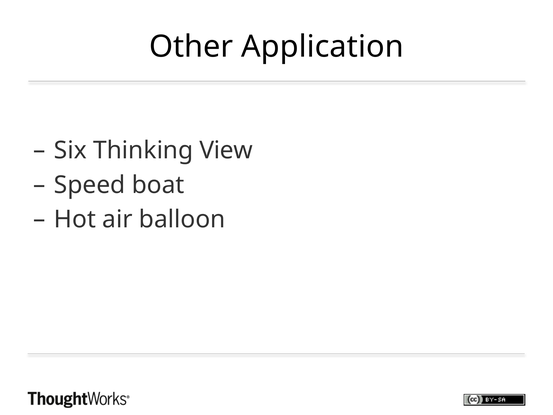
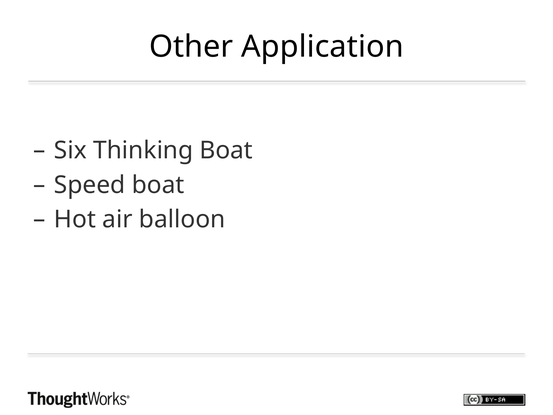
Thinking View: View -> Boat (226, 150)
